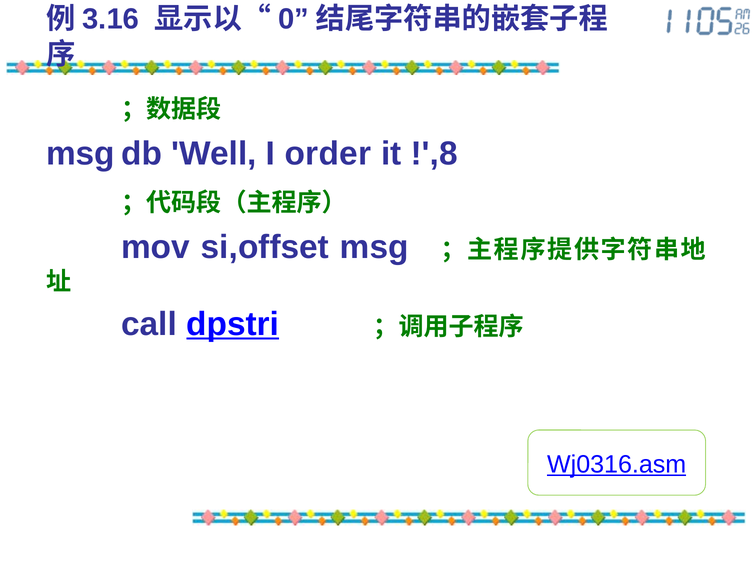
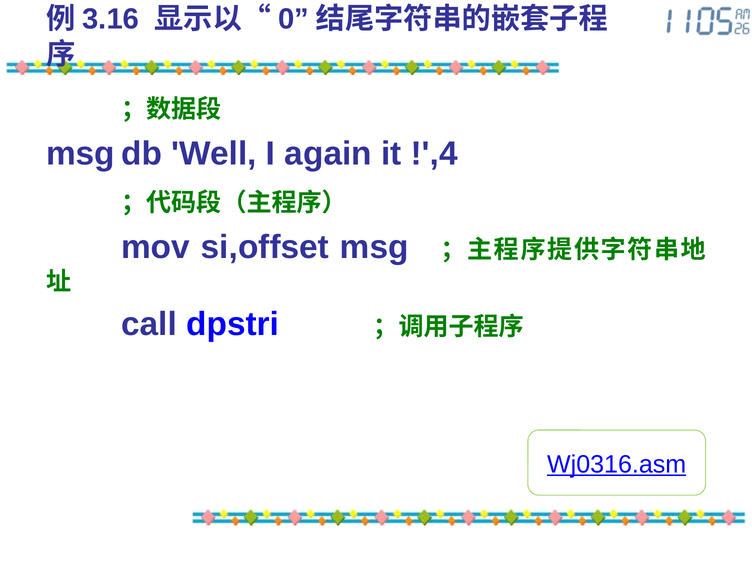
order: order -> again (328, 154)
!',8: !',8 -> !',4 (434, 154)
dpstri underline: present -> none (233, 324)
